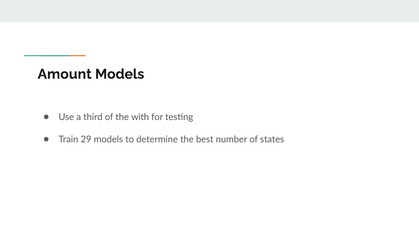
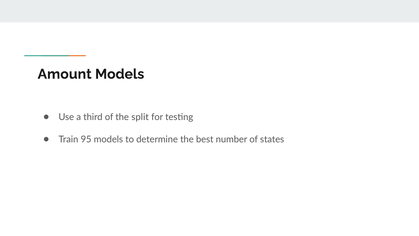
with: with -> split (140, 117)
29: 29 -> 95 (86, 139)
